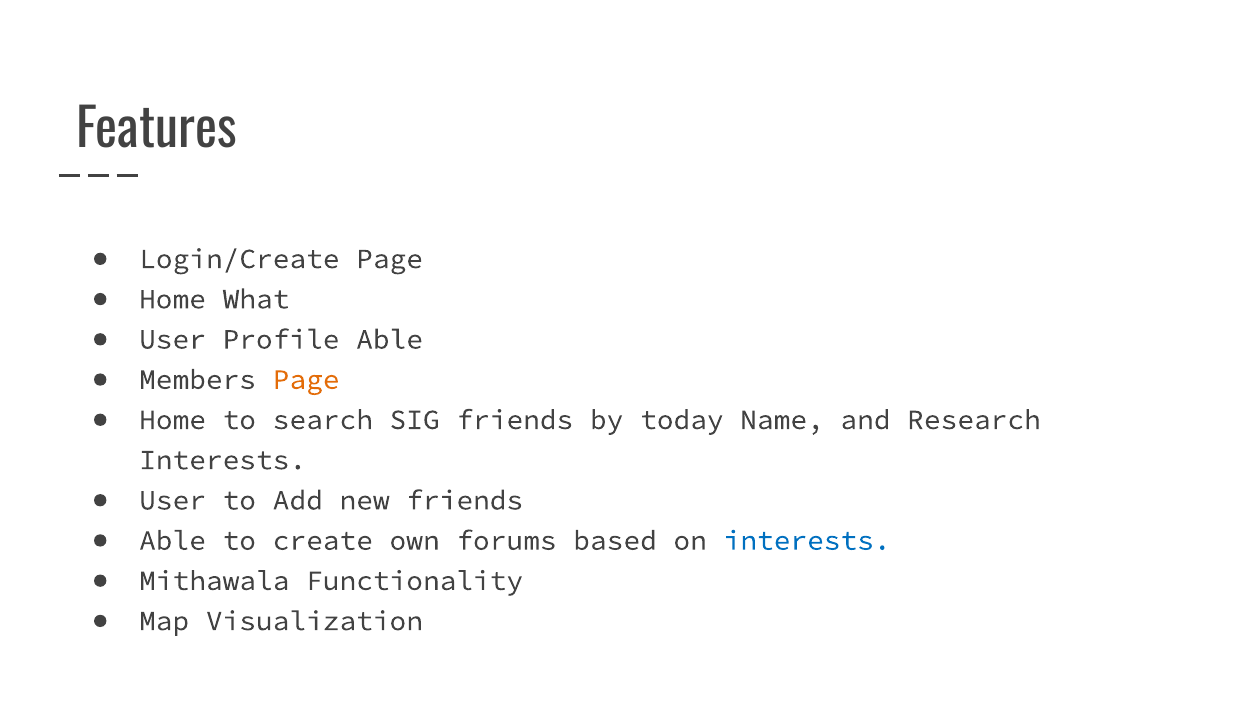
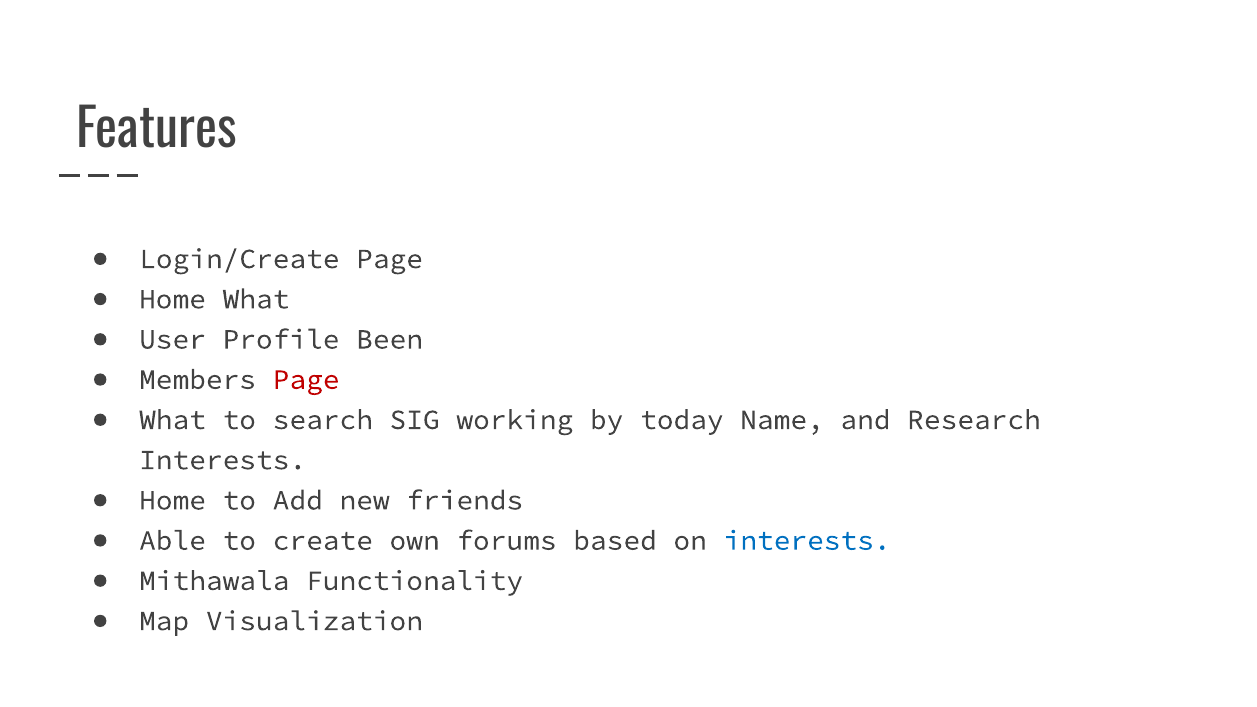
Profile Able: Able -> Been (390, 339)
Page colour: orange -> red (306, 380)
Home: Home -> What (173, 420)
SIG friends: friends -> working (515, 420)
User: User -> Home (173, 500)
